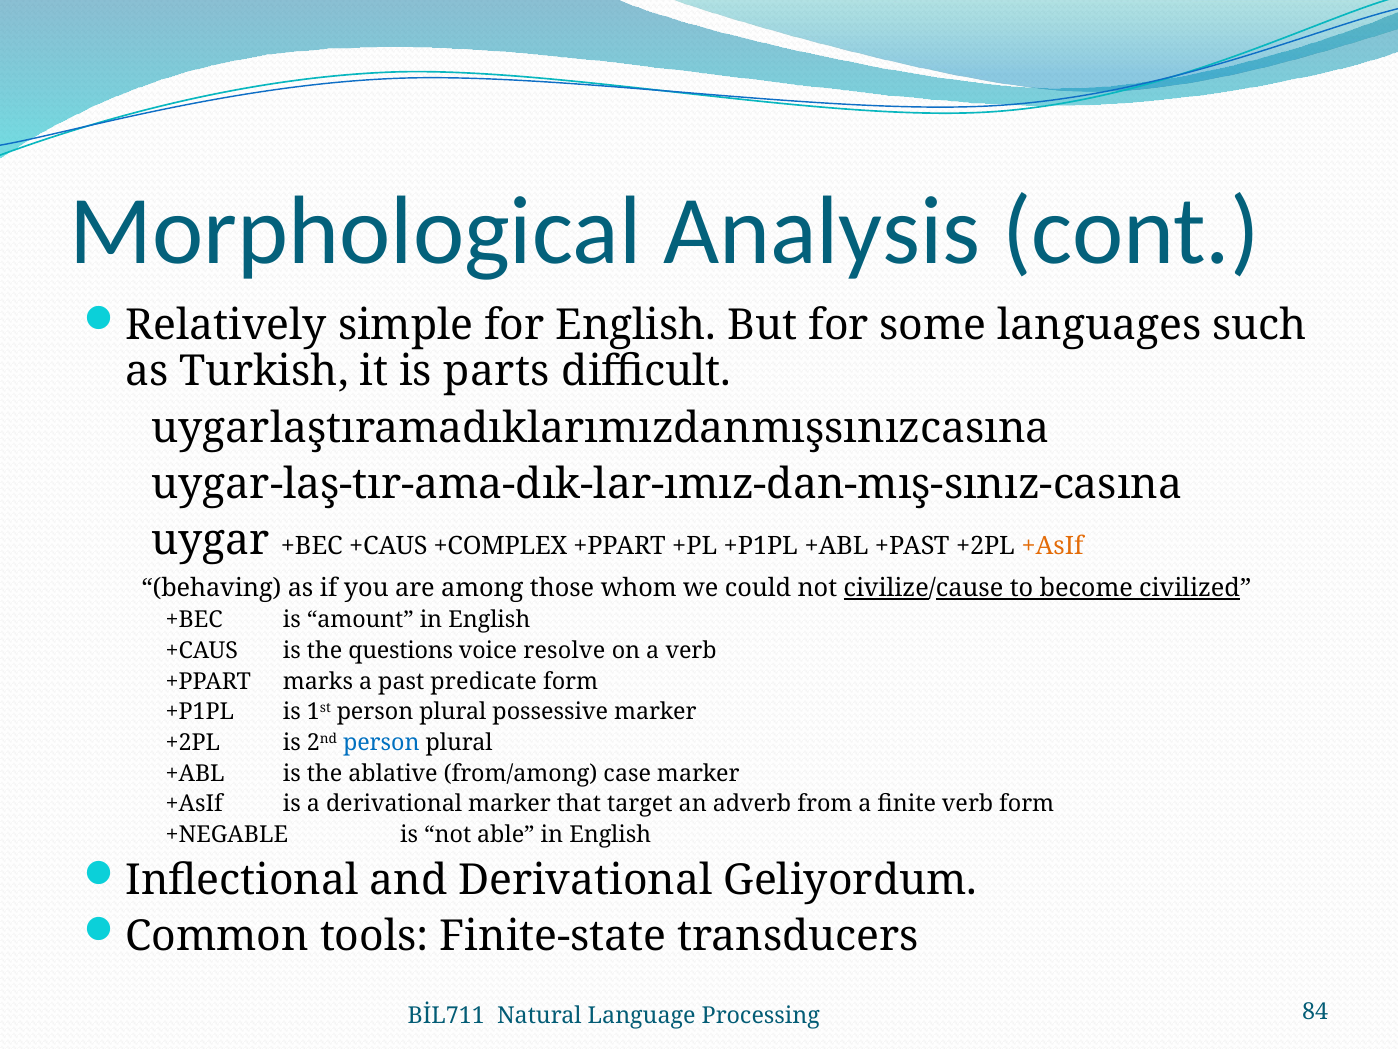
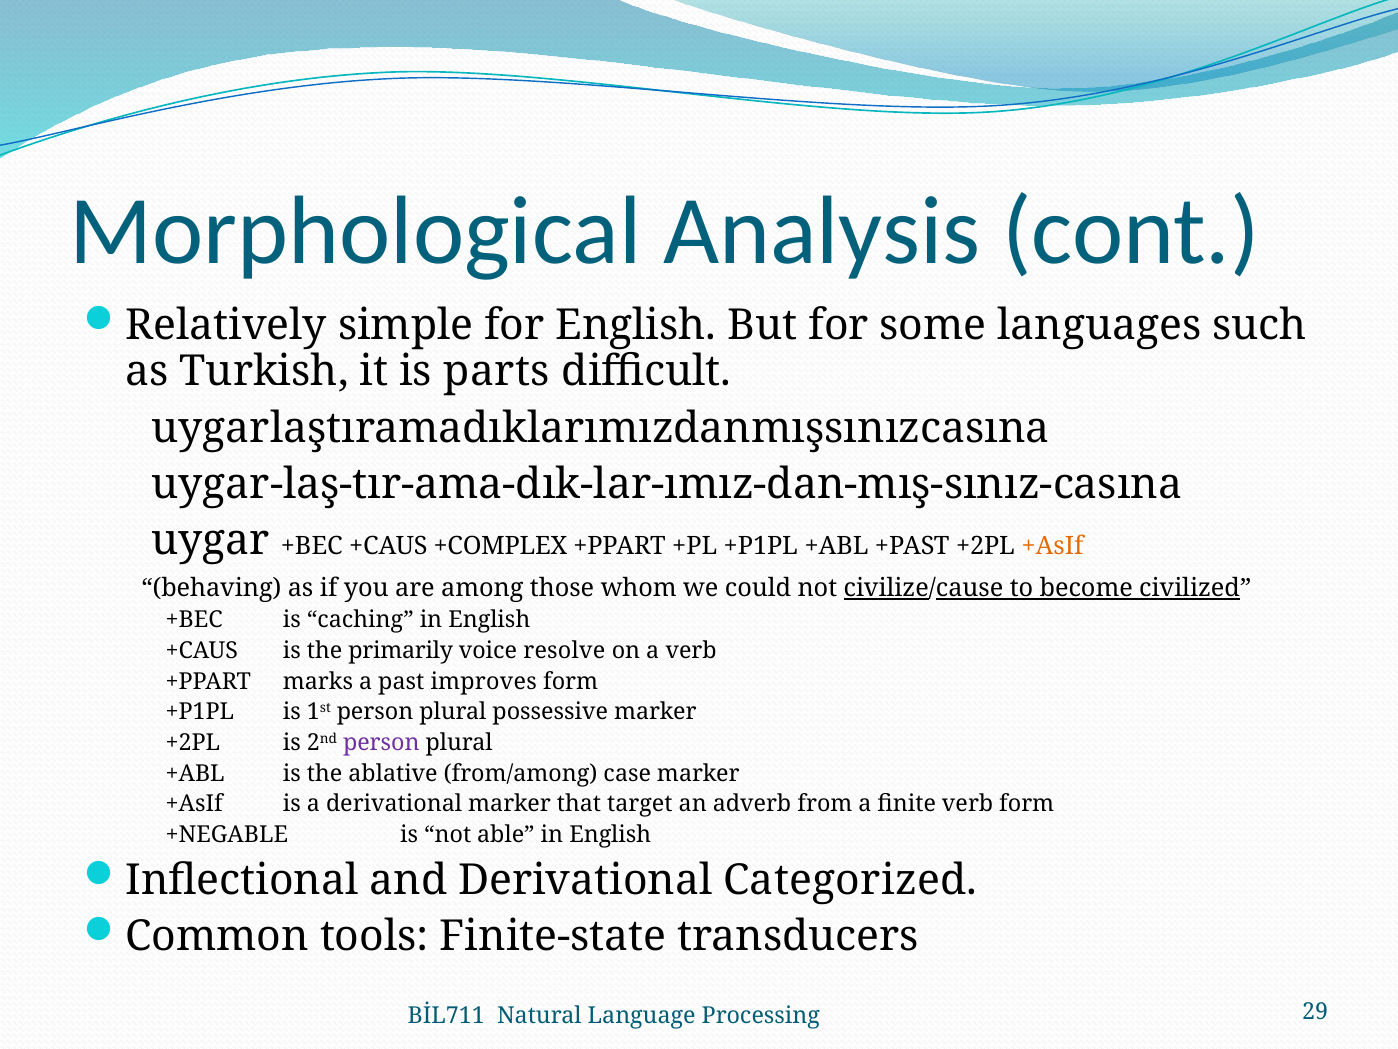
amount: amount -> caching (360, 620)
questions: questions -> primarily (401, 651)
predicate: predicate -> improves (484, 681)
person colour: blue -> purple (381, 742)
Geliyordum: Geliyordum -> Categorized (850, 880)
84: 84 -> 29 (1315, 1011)
